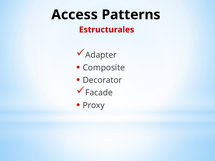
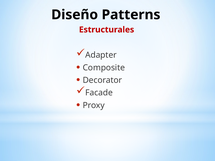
Access: Access -> Diseño (75, 15)
